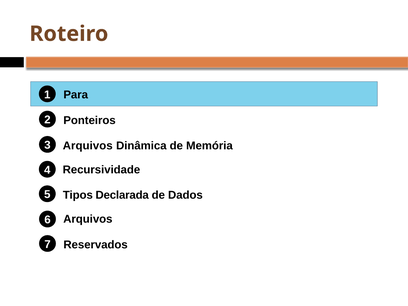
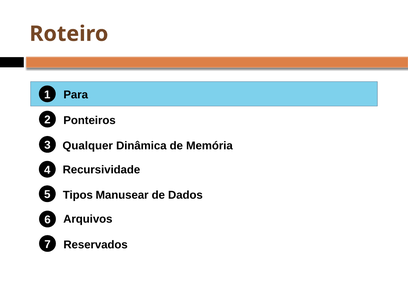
Arquivos: Arquivos -> Qualquer (88, 146)
Declarada: Declarada -> Manusear (122, 195)
